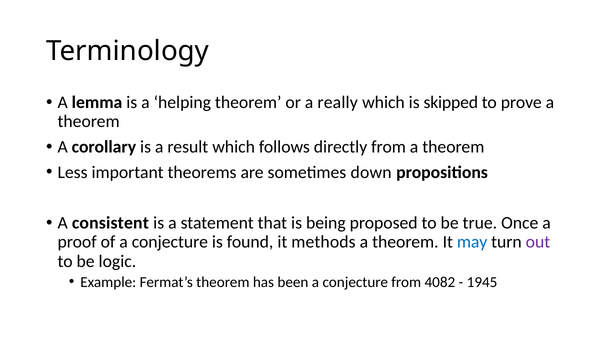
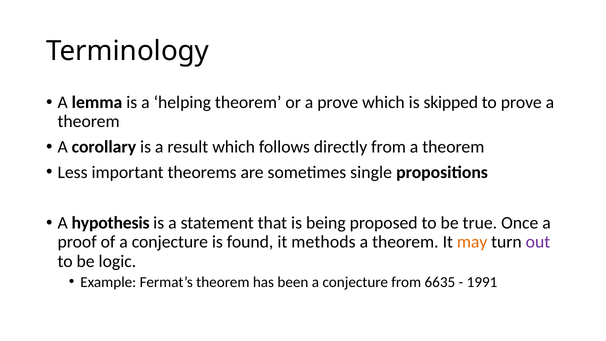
a really: really -> prove (338, 102)
down: down -> single (371, 172)
consistent: consistent -> hypothesis (111, 223)
may colour: blue -> orange (472, 242)
4082: 4082 -> 6635 (440, 282)
1945: 1945 -> 1991 (482, 282)
